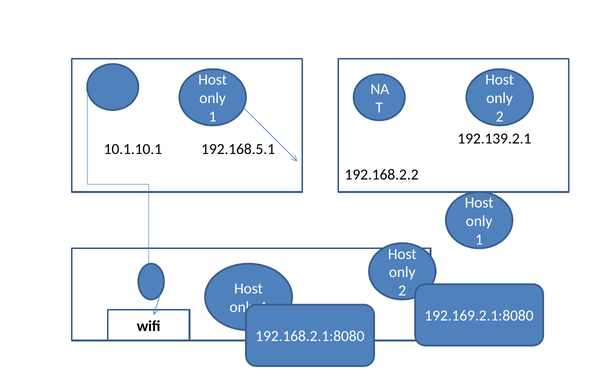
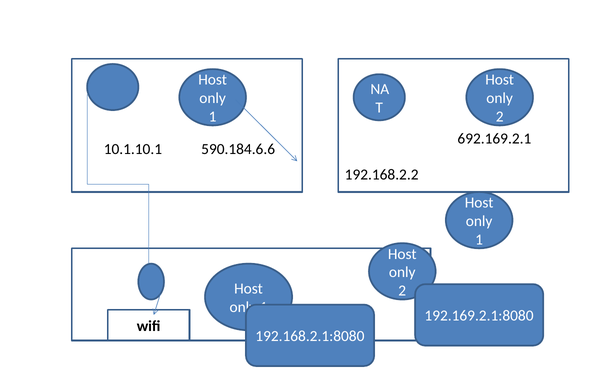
192.139.2.1: 192.139.2.1 -> 692.169.2.1 (494, 139)
192.168.5.1: 192.168.5.1 -> 590.184.6.6 (238, 149)
